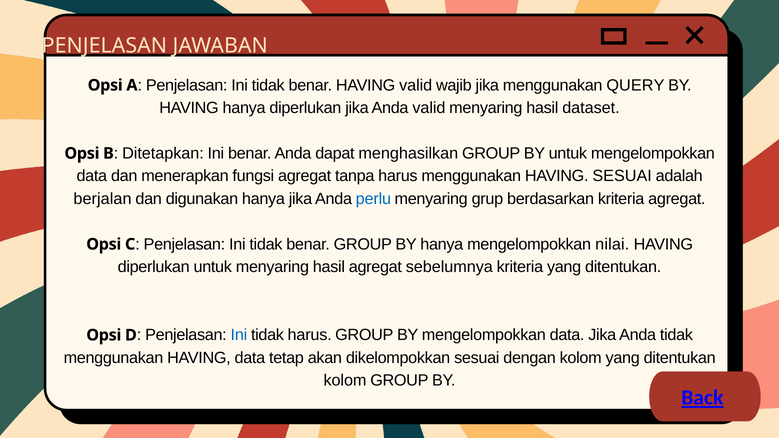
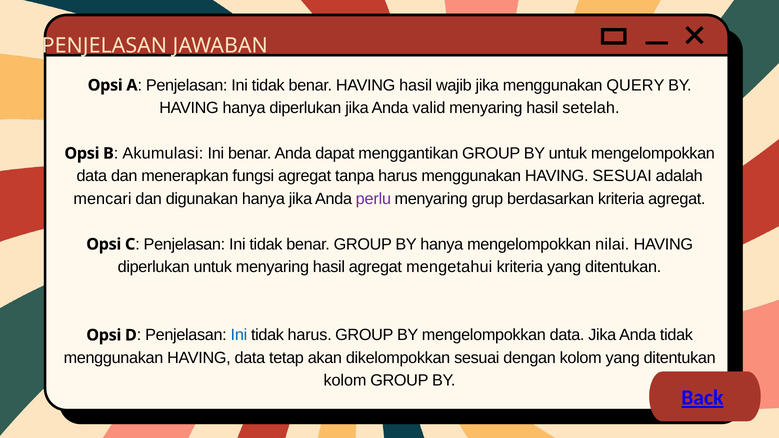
HAVING valid: valid -> hasil (416, 85)
dataset: dataset -> setelah (591, 108)
Ditetapkan: Ditetapkan -> Akumulasi (163, 153)
menghasilkan: menghasilkan -> menggantikan (408, 153)
berjalan: berjalan -> mencari (102, 199)
perlu colour: blue -> purple (373, 199)
sebelumnya: sebelumnya -> mengetahui (449, 267)
